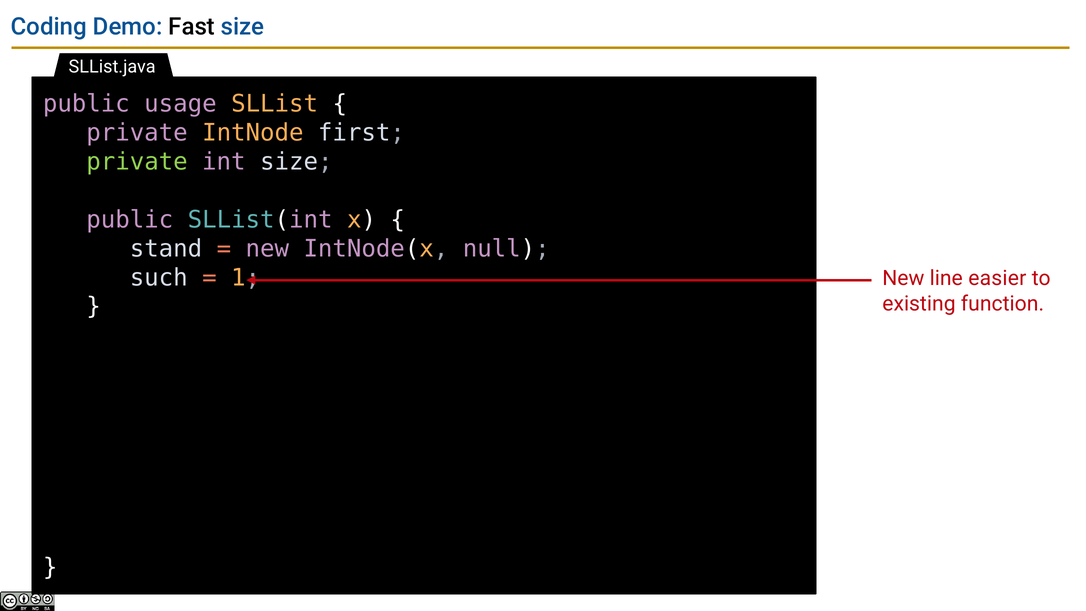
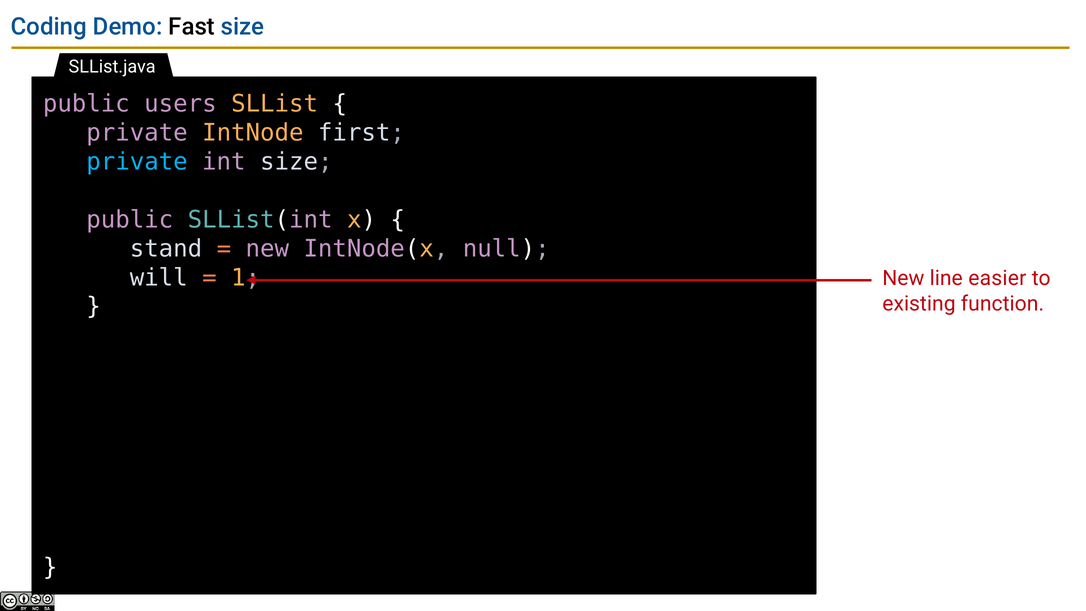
usage: usage -> users (180, 104)
private colour: light green -> light blue (137, 162)
such: such -> will (159, 278)
